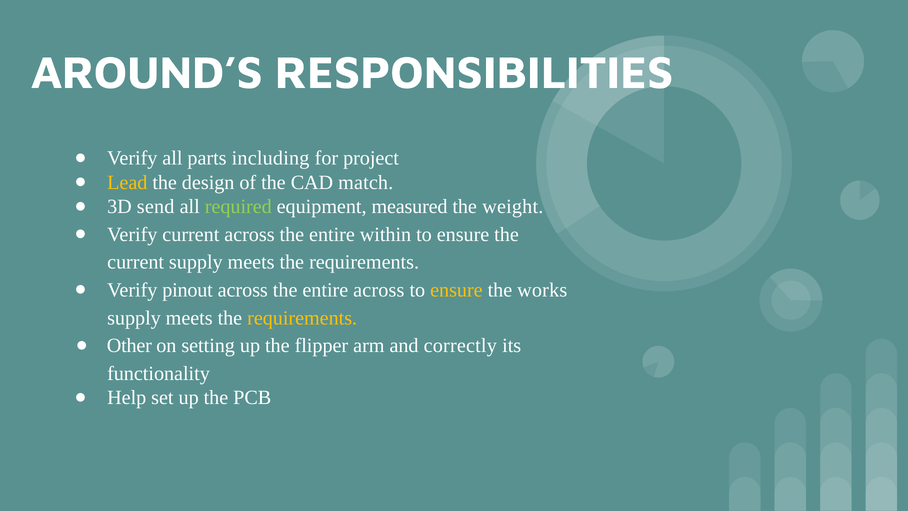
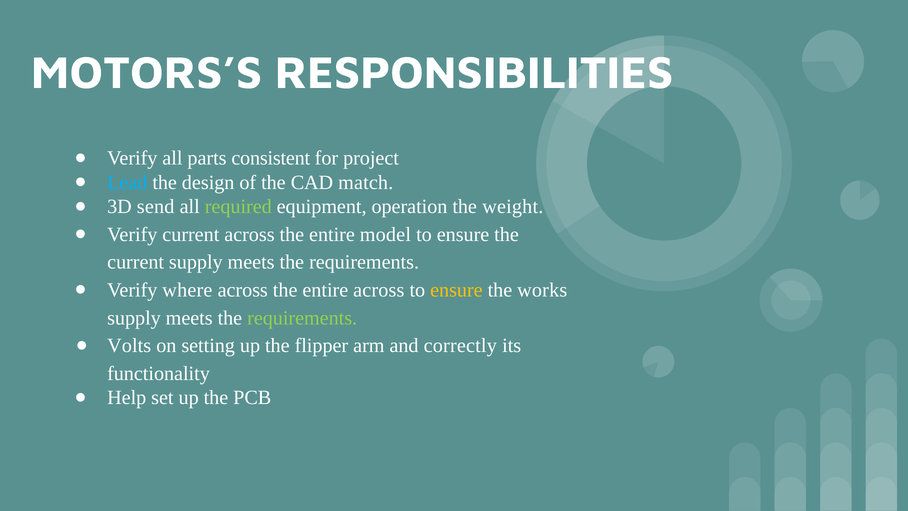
AROUND’S: AROUND’S -> MOTORS’S (146, 73)
including: including -> consistent (271, 158)
Lead colour: yellow -> light blue (127, 182)
measured: measured -> operation (409, 207)
within: within -> model (385, 234)
pinout: pinout -> where (187, 290)
requirements colour: yellow -> light green (302, 318)
Other: Other -> Volts (129, 346)
